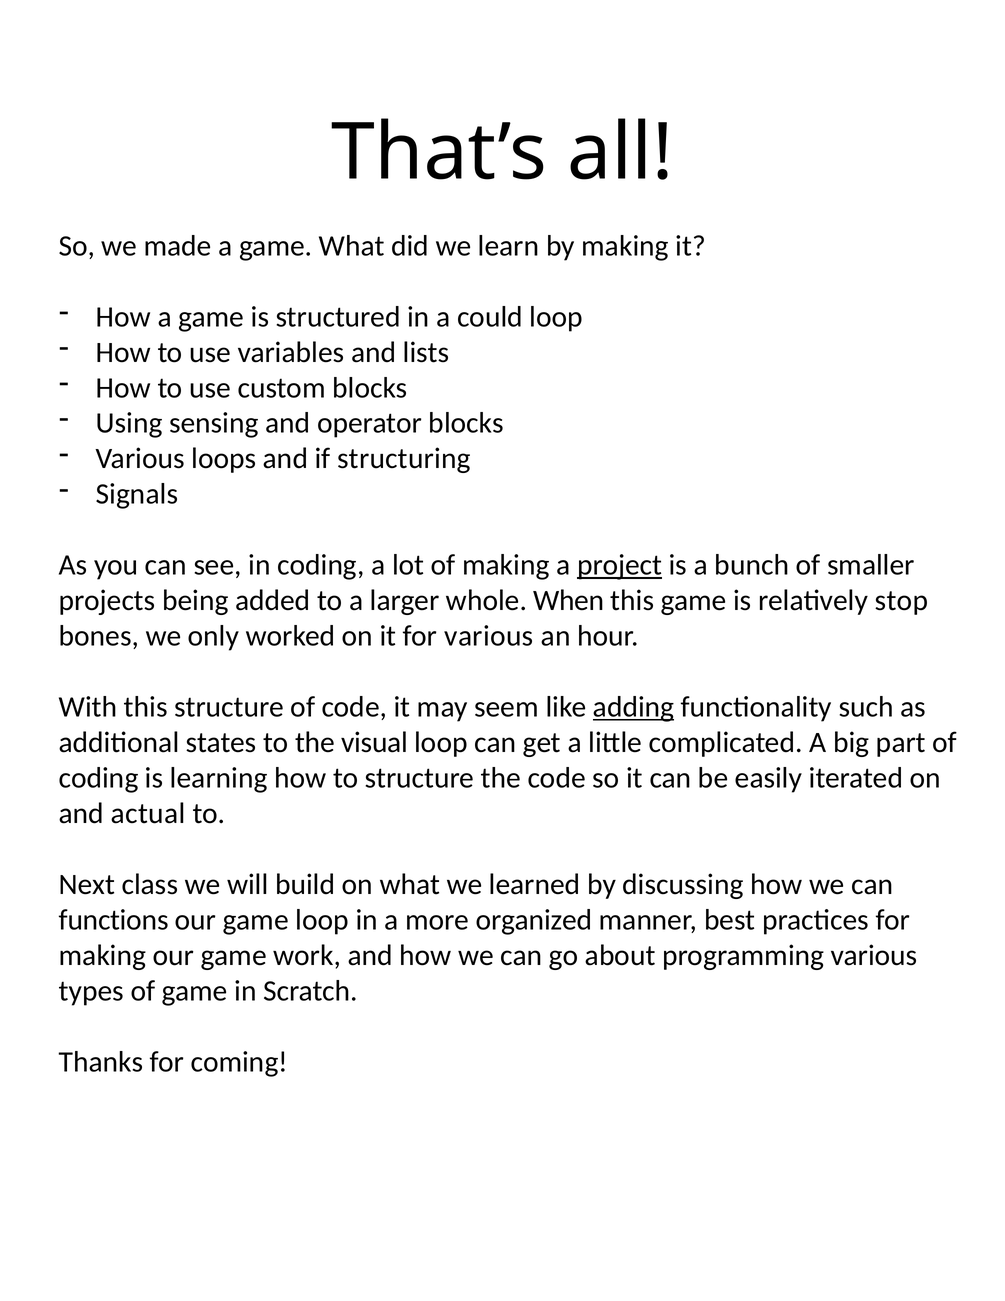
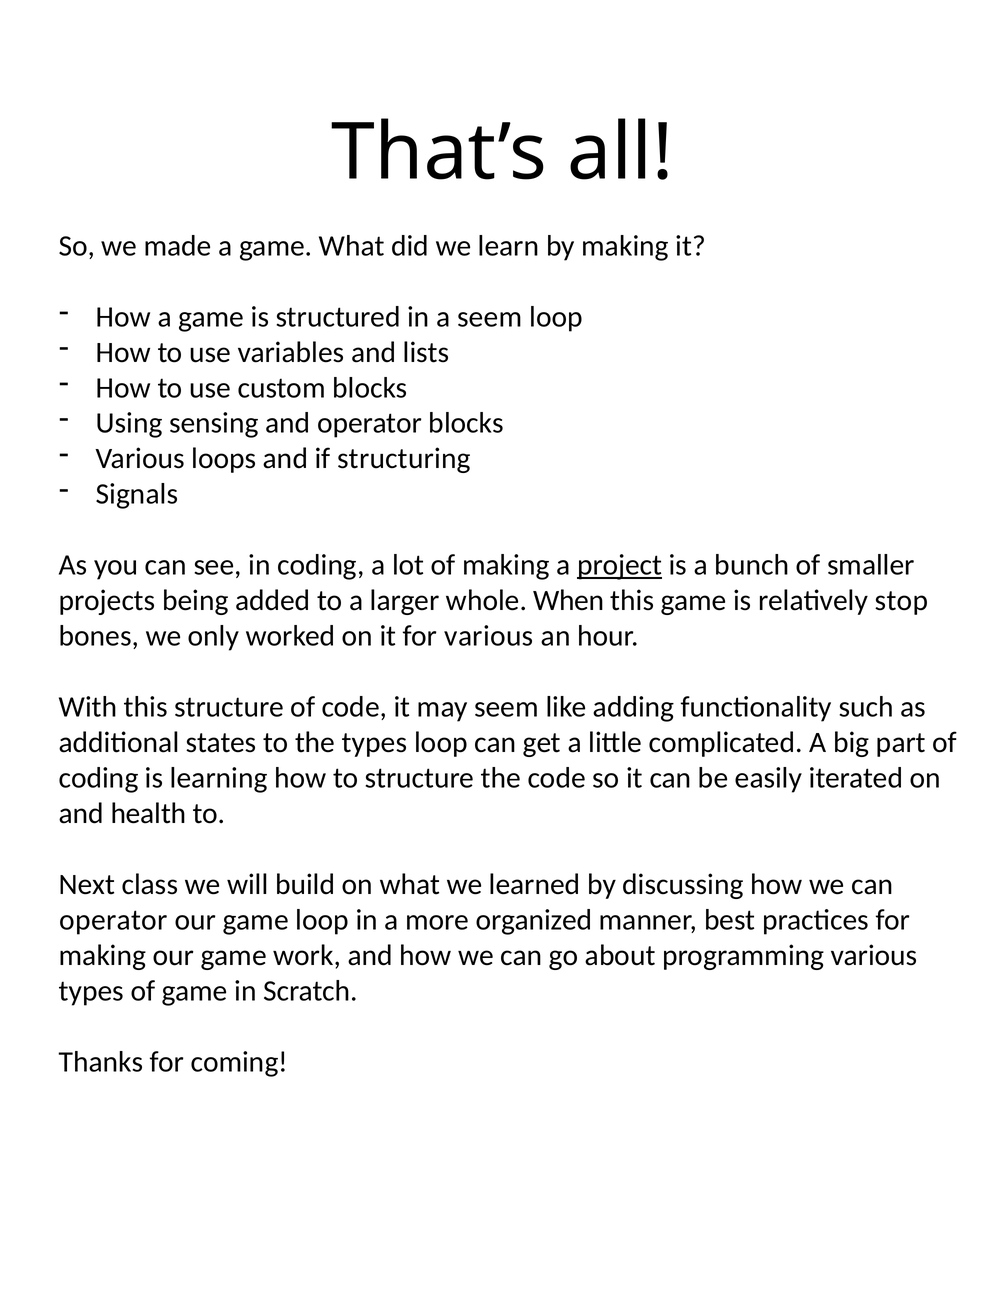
a could: could -> seem (490, 317)
adding underline: present -> none (634, 707)
the visual: visual -> types (375, 742)
actual: actual -> health (148, 813)
functions: functions -> operator (113, 920)
